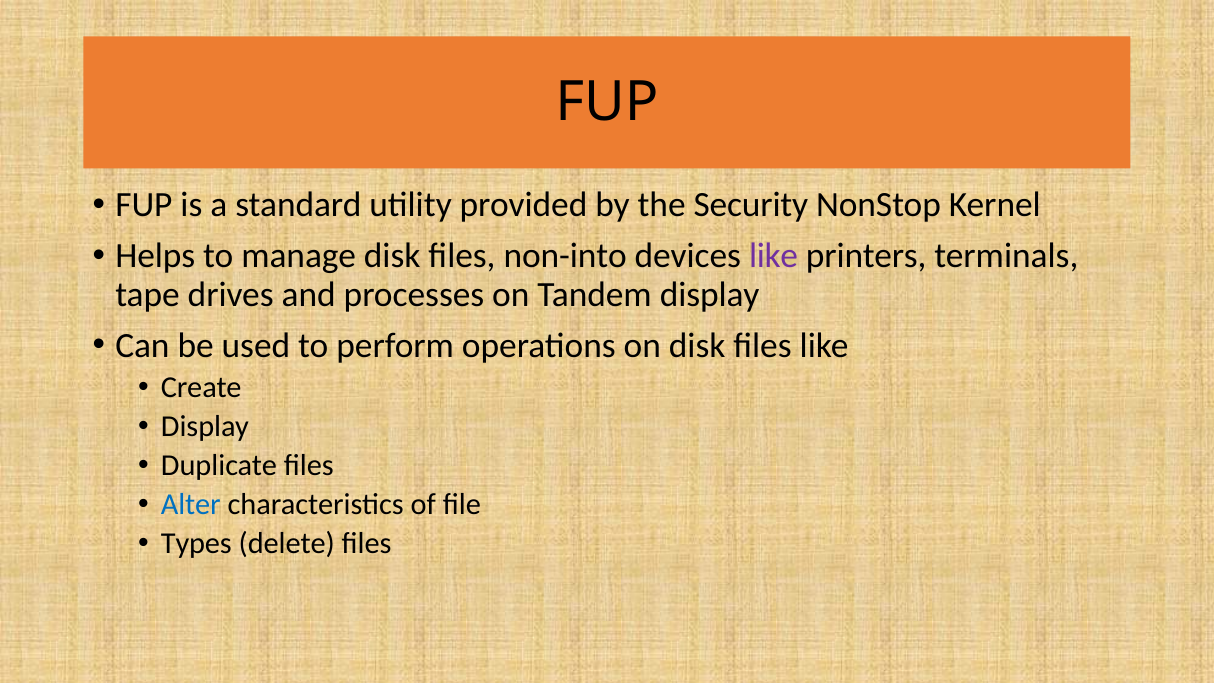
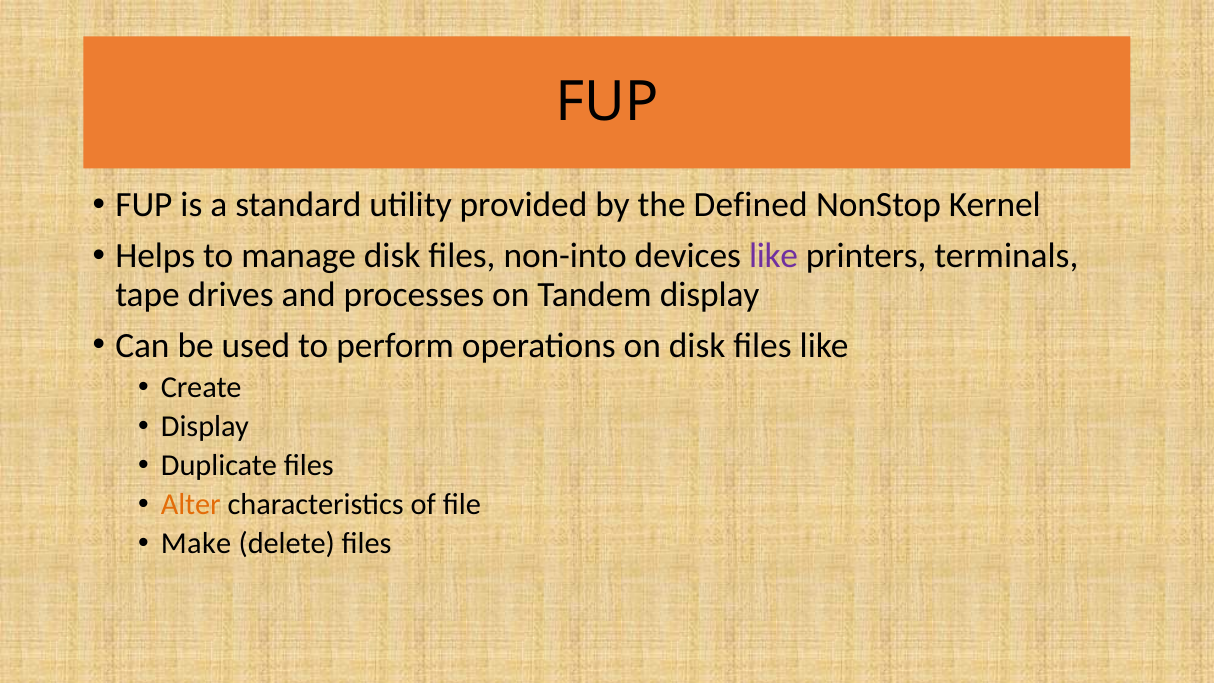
Security: Security -> Defined (751, 205)
Alter colour: blue -> orange (191, 504)
Types: Types -> Make (196, 543)
